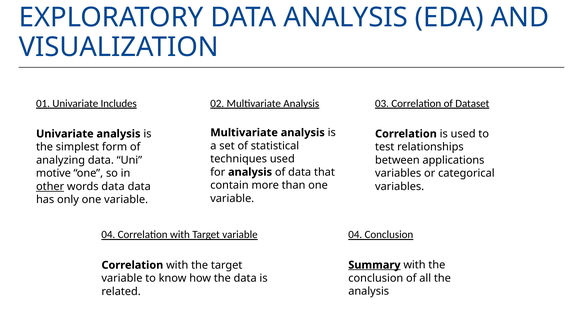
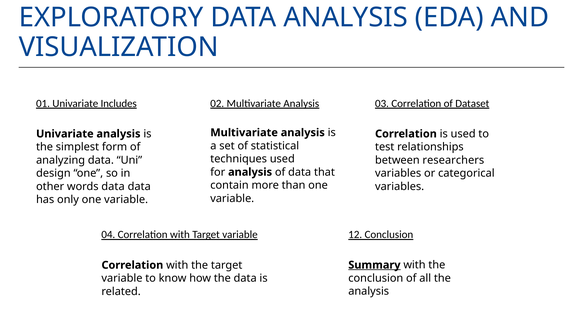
applications: applications -> researchers (453, 160)
motive: motive -> design (53, 173)
other underline: present -> none (50, 187)
variable 04: 04 -> 12 (355, 235)
